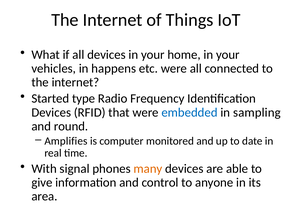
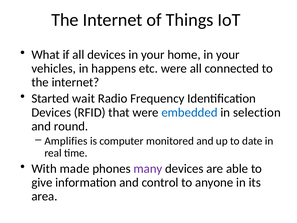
type: type -> wait (84, 98)
sampling: sampling -> selection (257, 112)
signal: signal -> made (75, 168)
many colour: orange -> purple (148, 168)
